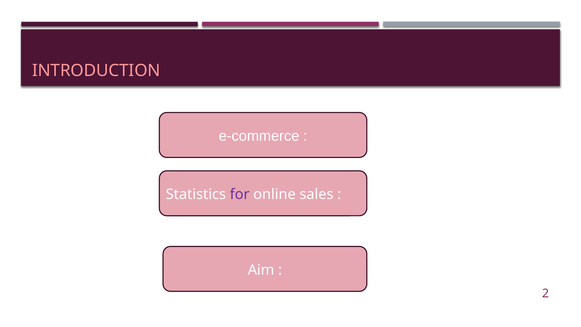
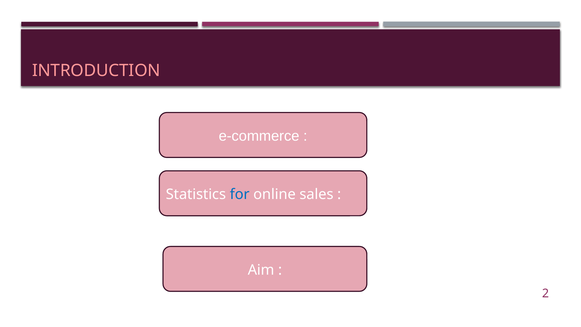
for colour: purple -> blue (240, 194)
